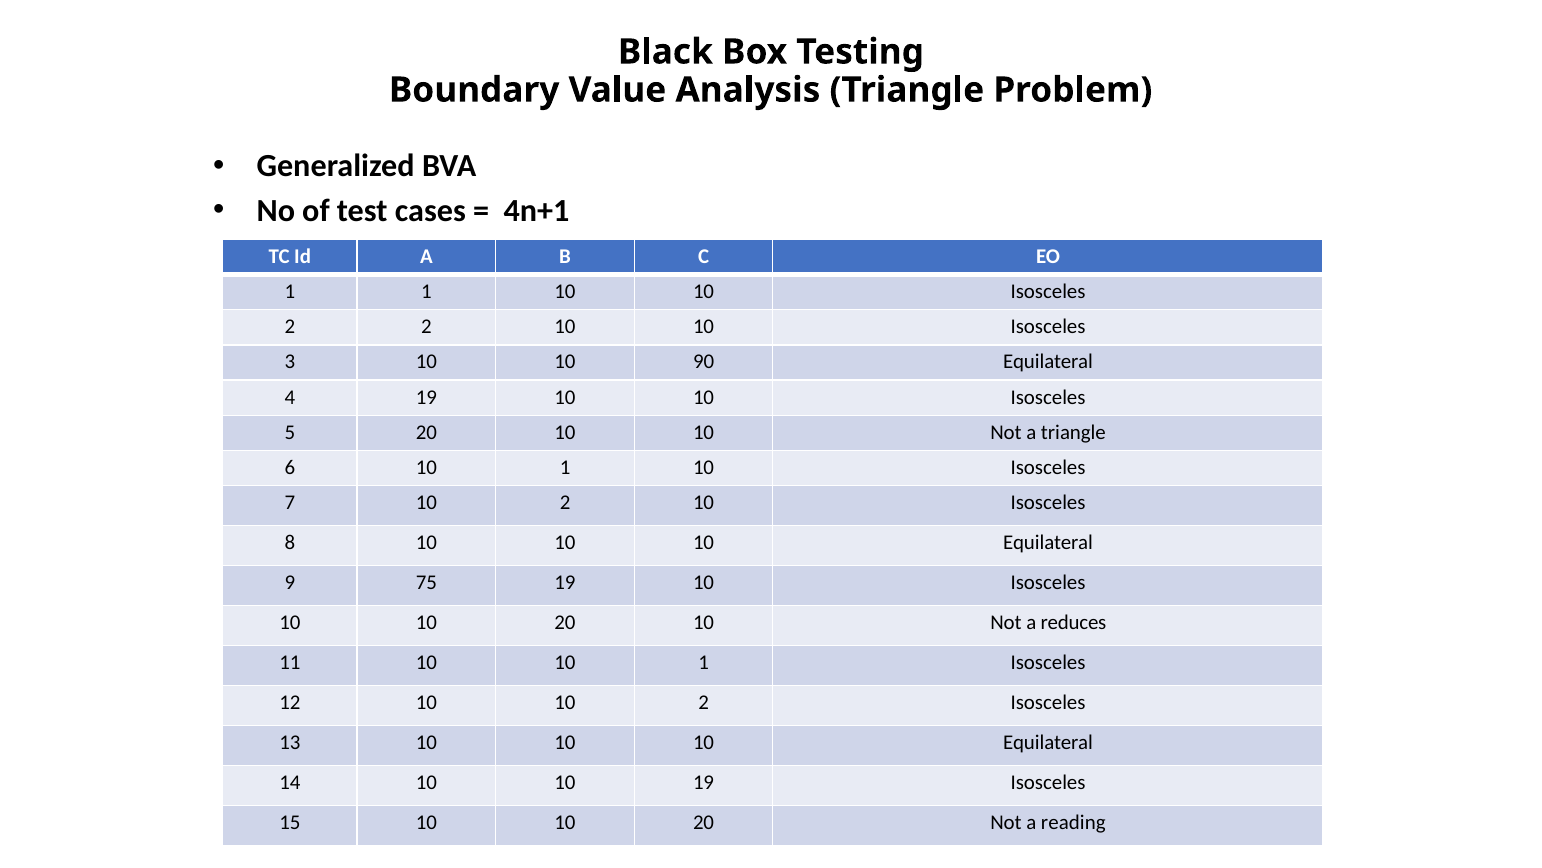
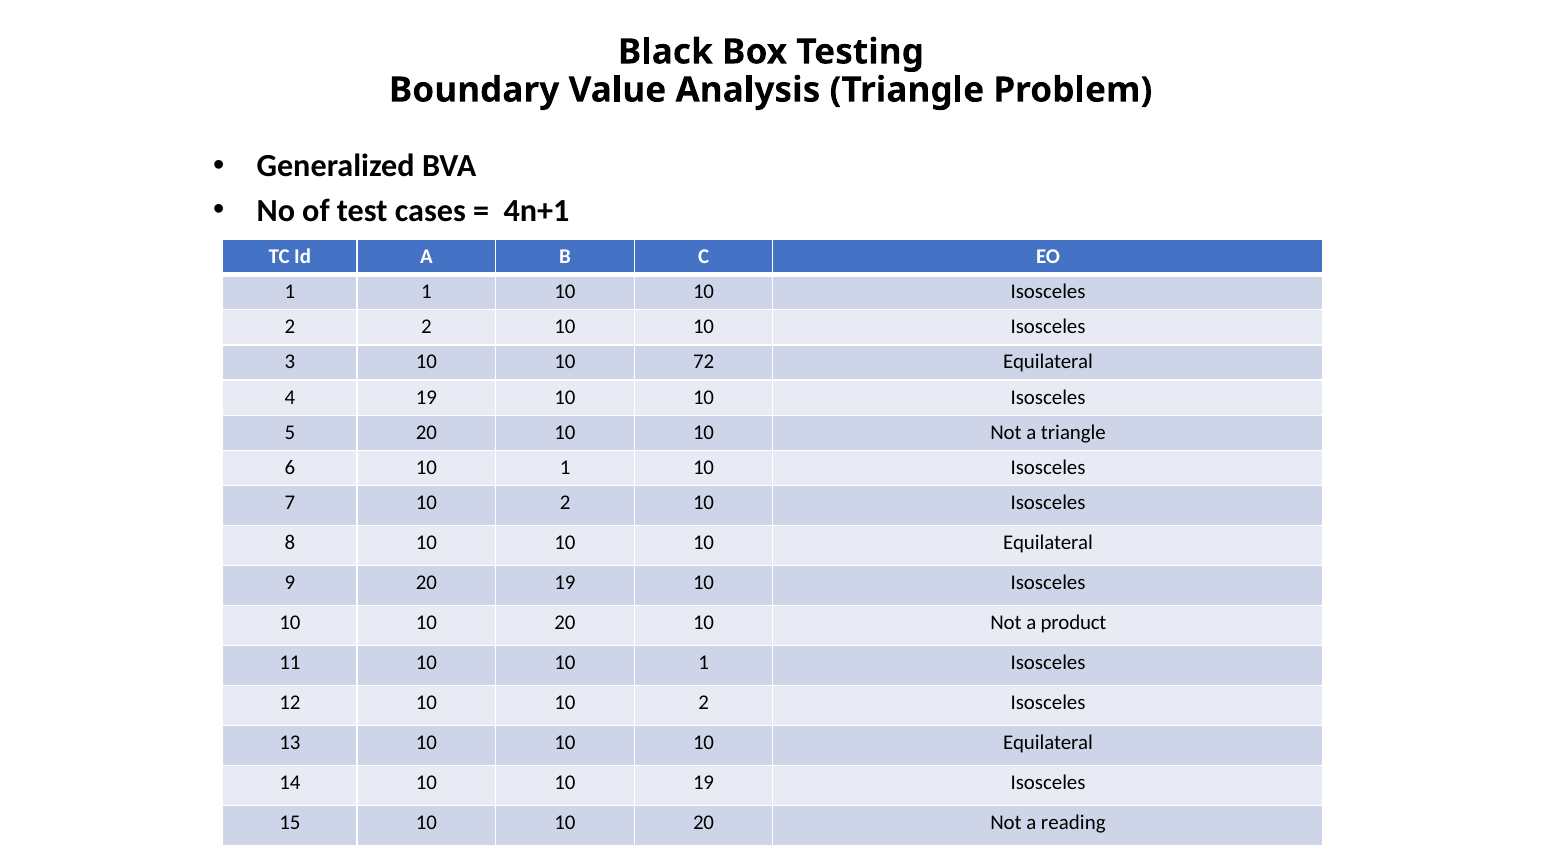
90: 90 -> 72 (704, 362)
9 75: 75 -> 20 (426, 582)
reduces: reduces -> product (1074, 622)
